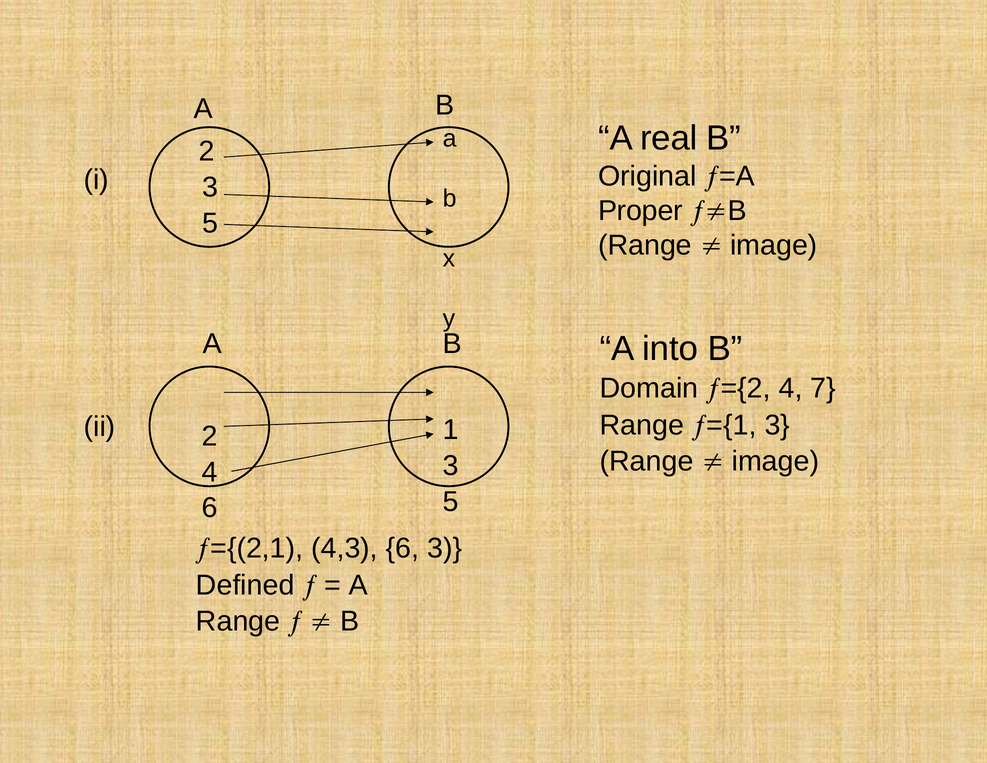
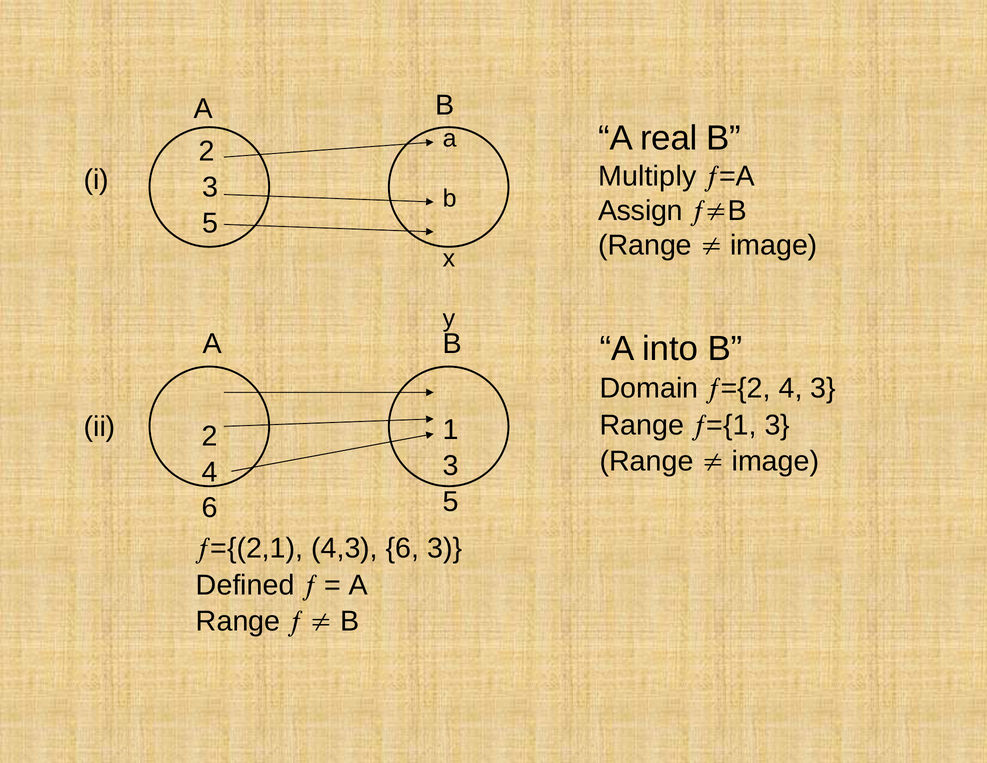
Original: Original -> Multiply (647, 176)
Proper: Proper -> Assign (640, 211)
4 7: 7 -> 3 (823, 388)
